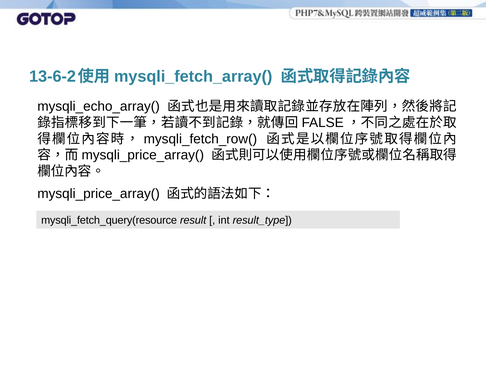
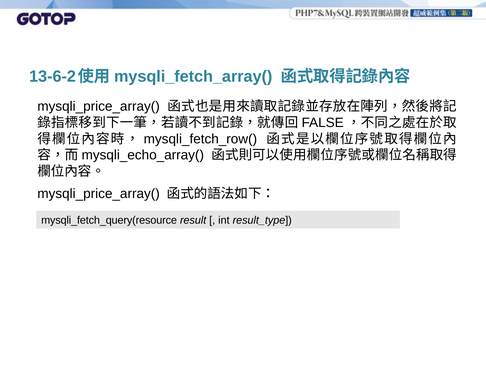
mysqli_echo_array(: mysqli_echo_array( -> mysqli_price_array( (99, 106)
mysqli_price_array(: mysqli_price_array( -> mysqli_echo_array( (143, 155)
